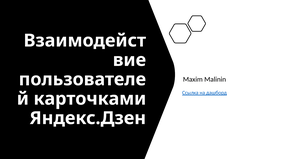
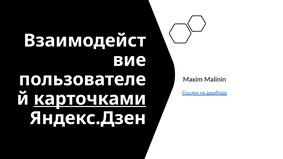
карточками underline: none -> present (90, 99)
